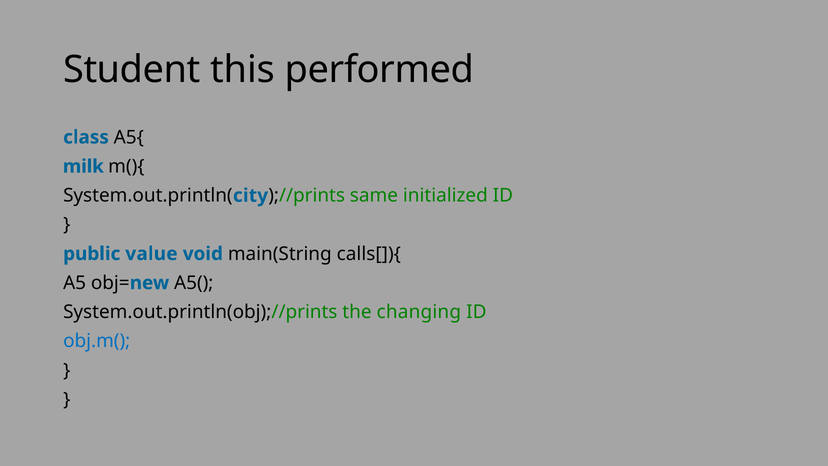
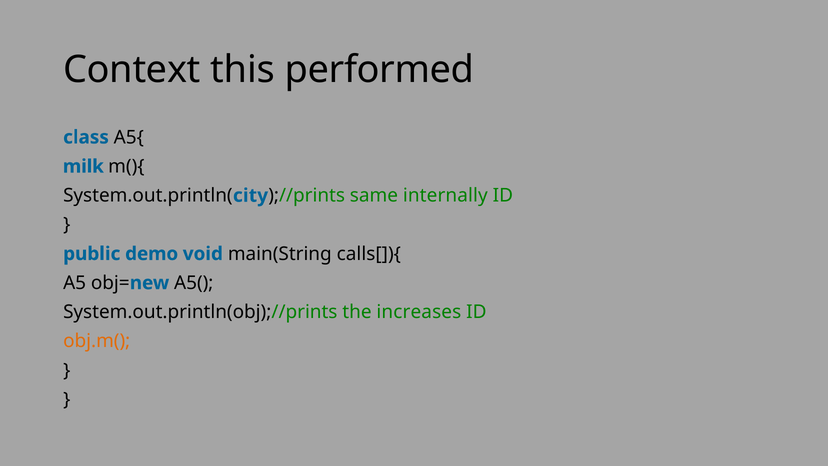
Student: Student -> Context (132, 70)
initialized: initialized -> internally (445, 195)
value: value -> demo (152, 254)
changing: changing -> increases (419, 312)
obj.m( colour: blue -> orange (97, 341)
